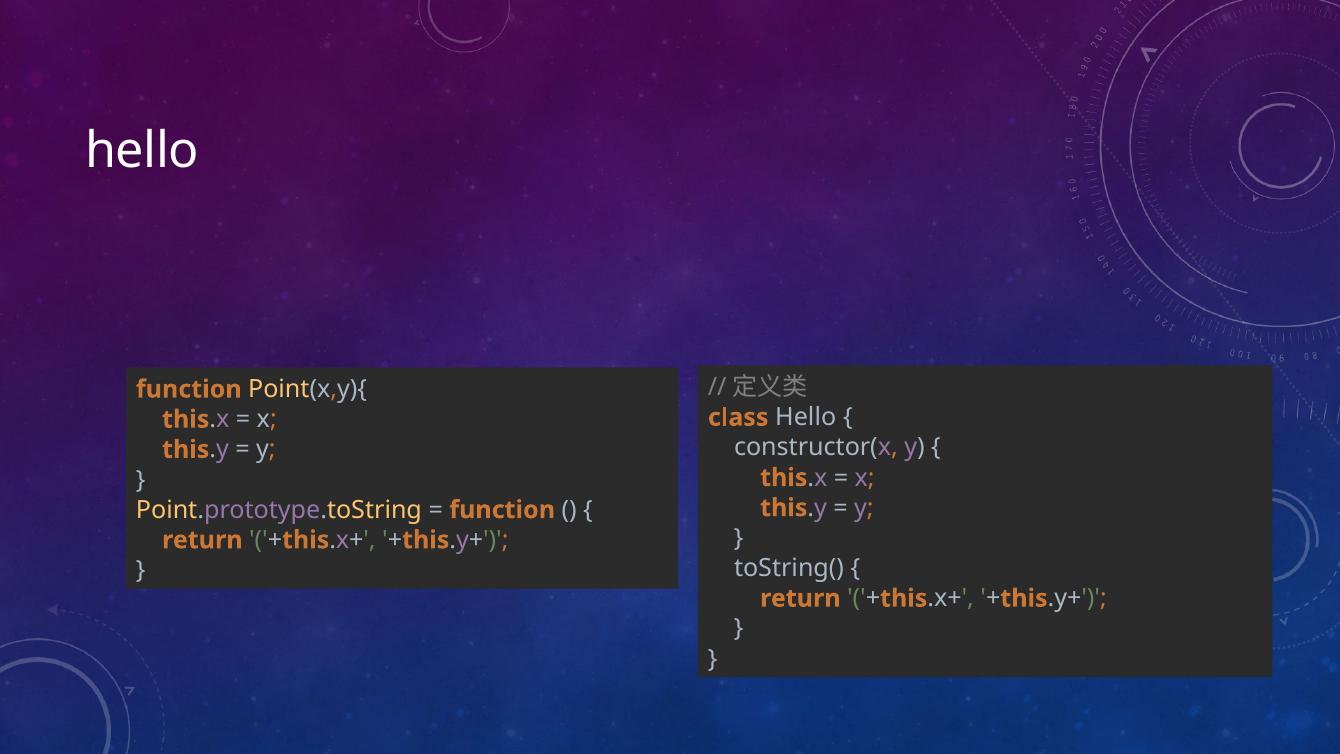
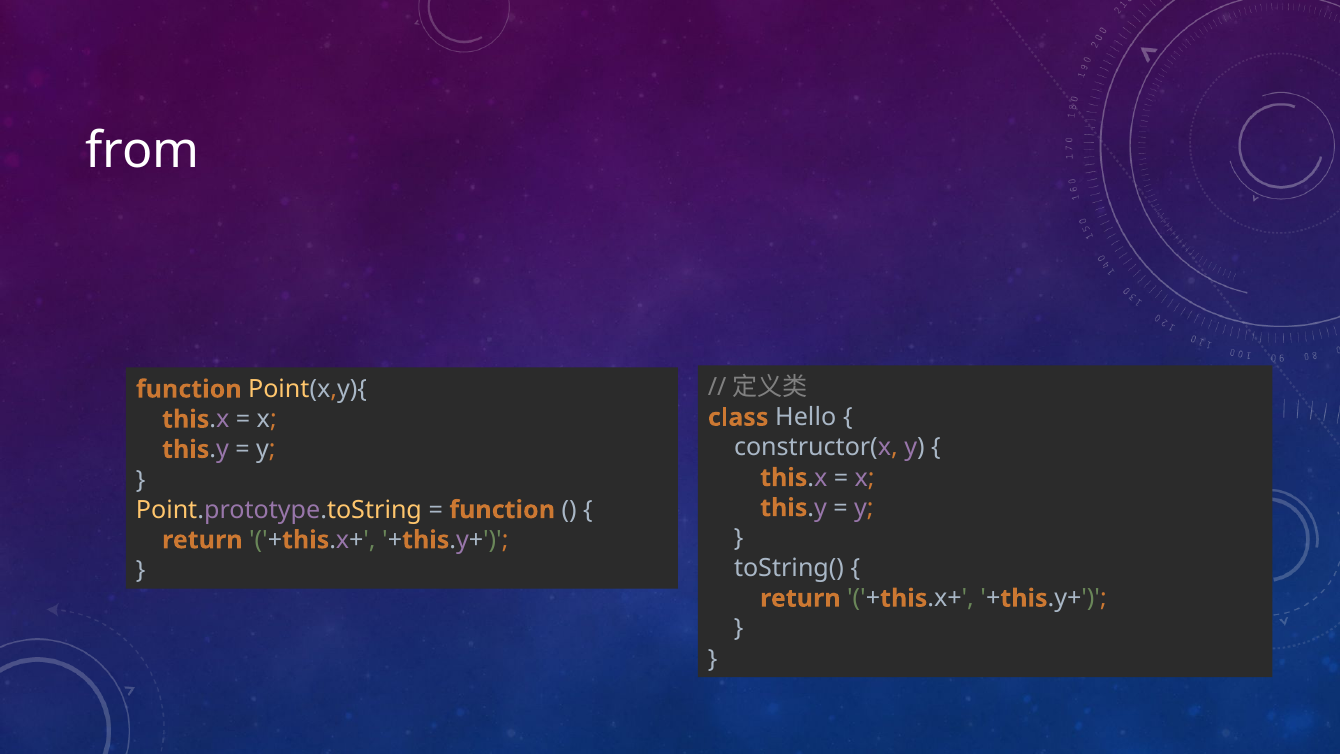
hello: hello -> from (142, 151)
